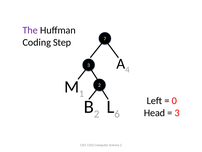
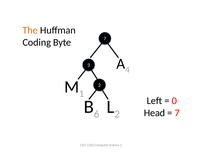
The colour: purple -> orange (30, 30)
Step: Step -> Byte (62, 42)
2: 2 -> 6 (97, 114)
6: 6 -> 2 (117, 114)
3: 3 -> 7 (177, 113)
